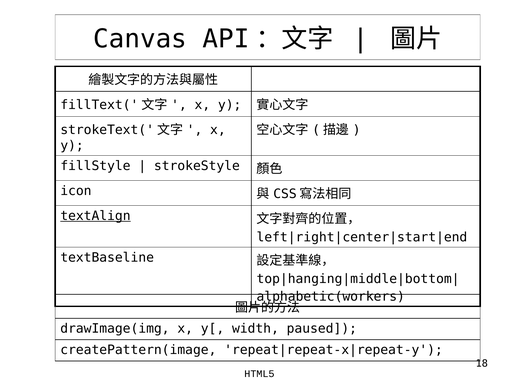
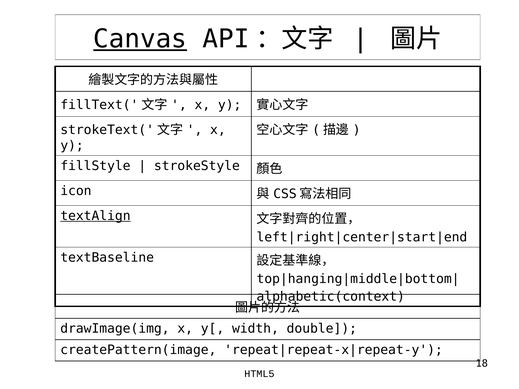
Canvas underline: none -> present (140, 39)
alphabetic(workers: alphabetic(workers -> alphabetic(context (331, 297)
paused: paused -> double (322, 329)
